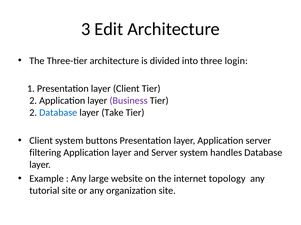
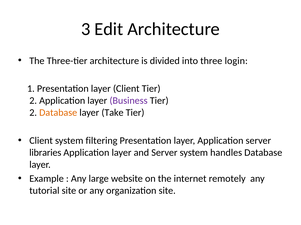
Database colour: blue -> orange (58, 113)
buttons: buttons -> filtering (102, 141)
filtering: filtering -> libraries (45, 153)
topology: topology -> remotely (227, 179)
